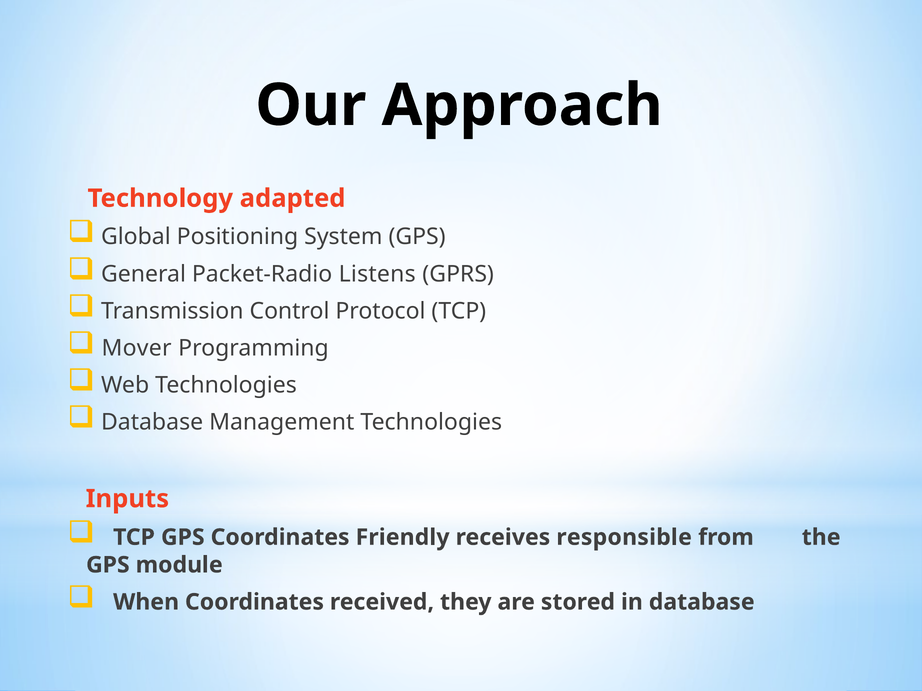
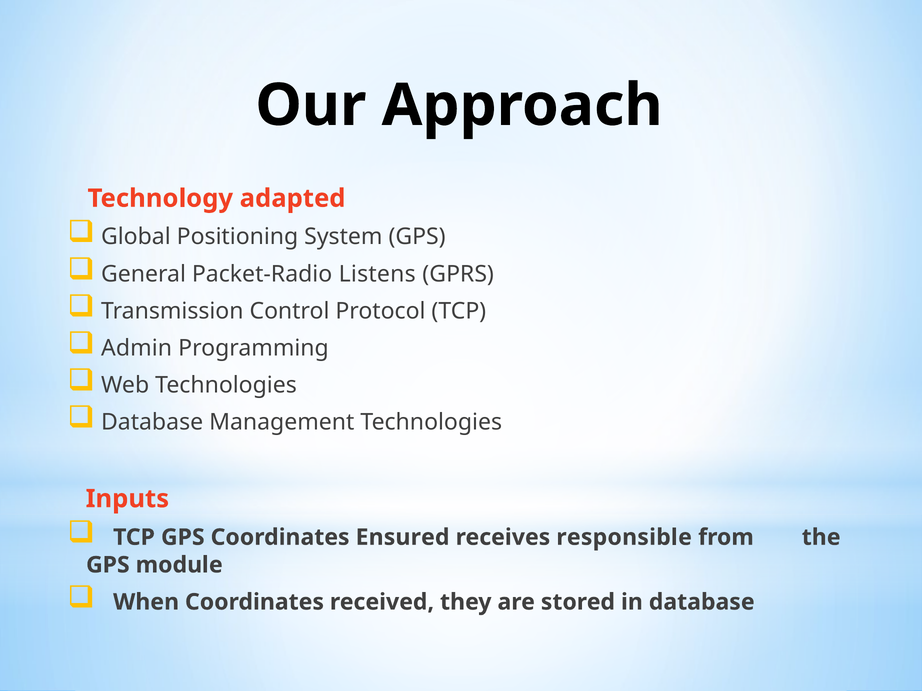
Mover: Mover -> Admin (137, 348)
Friendly: Friendly -> Ensured (403, 538)
